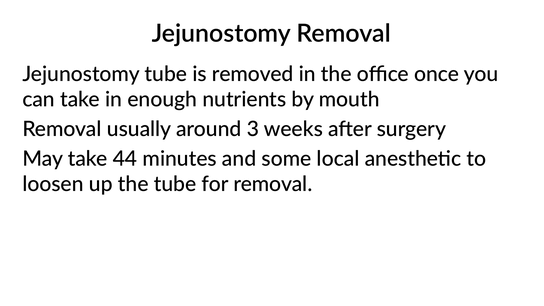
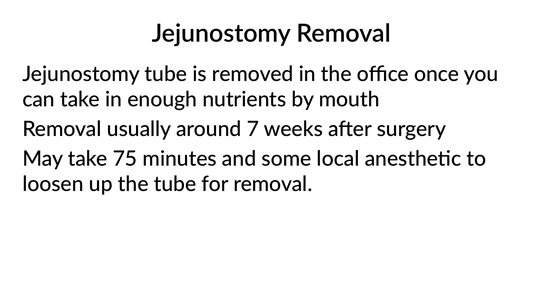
3: 3 -> 7 (253, 129)
44: 44 -> 75 (125, 159)
